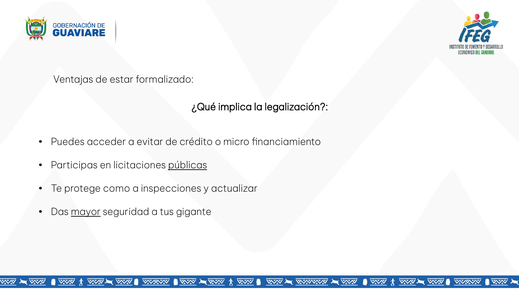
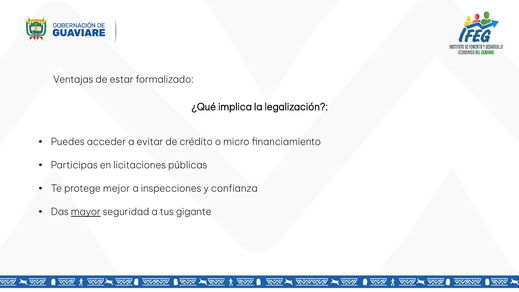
públicas underline: present -> none (188, 165)
como: como -> mejor (117, 189)
actualizar: actualizar -> confianza (234, 189)
